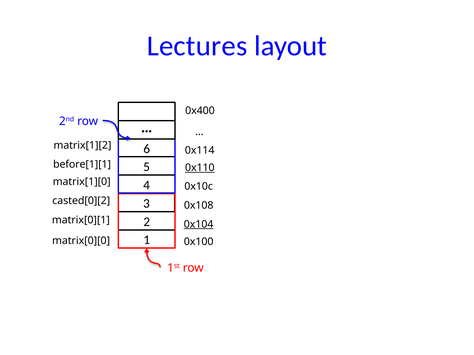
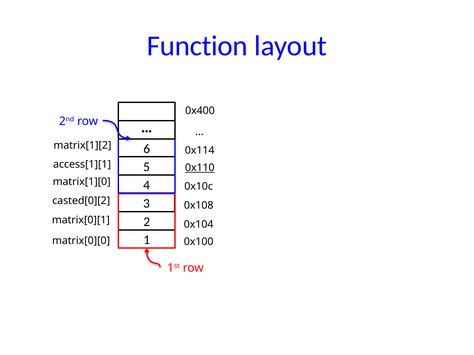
Lectures: Lectures -> Function (197, 46)
before[1][1: before[1][1 -> access[1][1 (82, 165)
0x104 underline: present -> none (199, 225)
